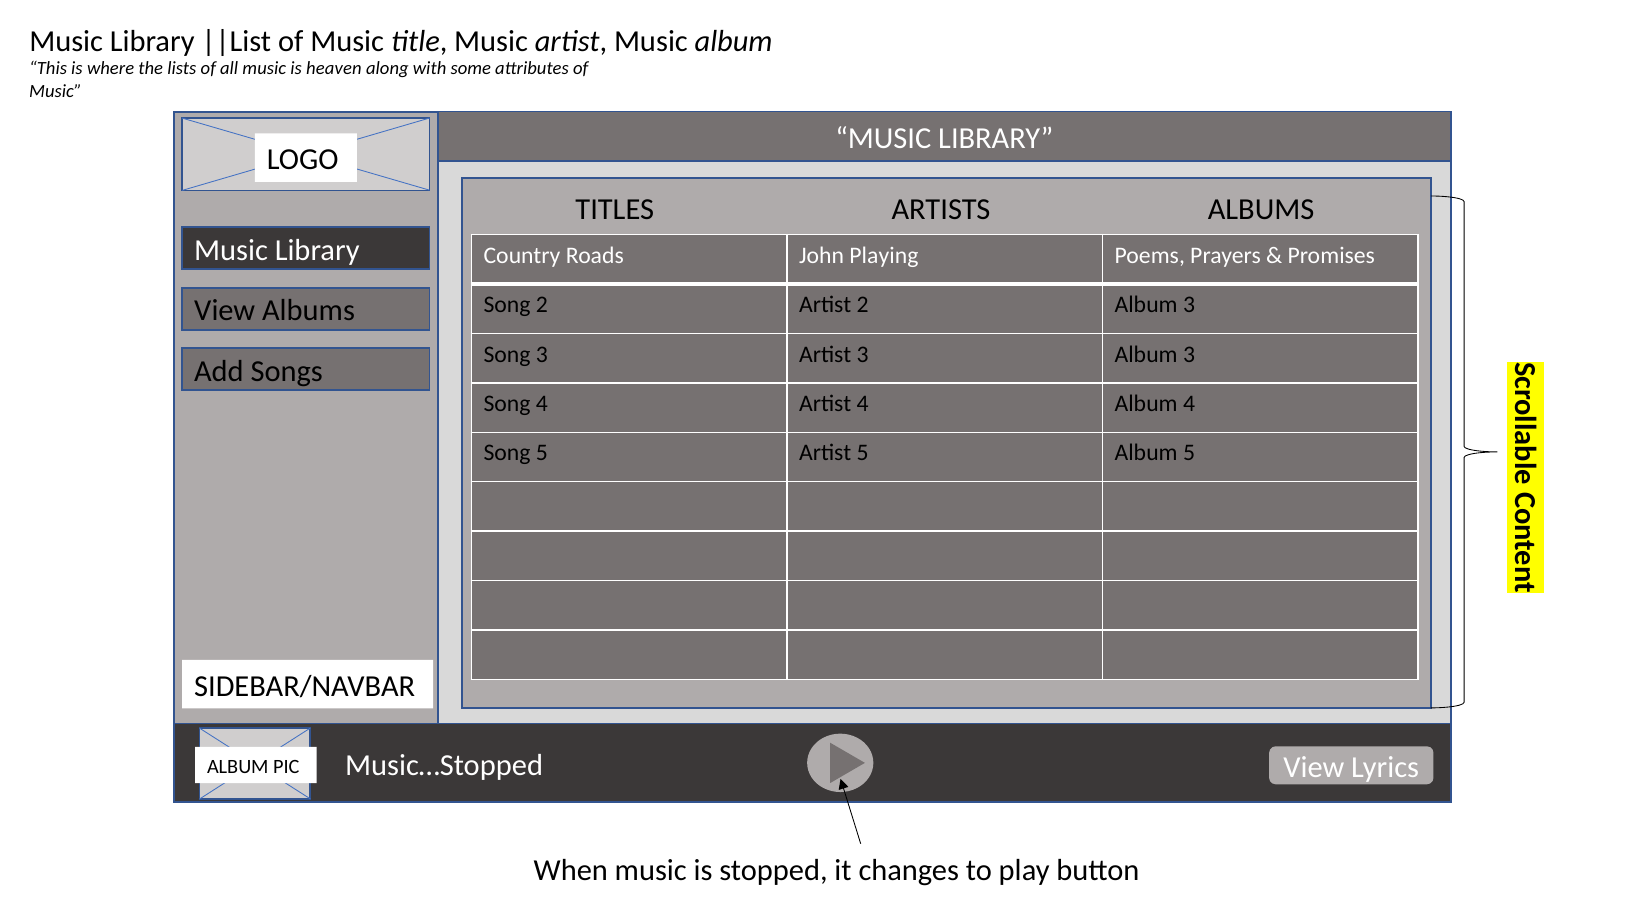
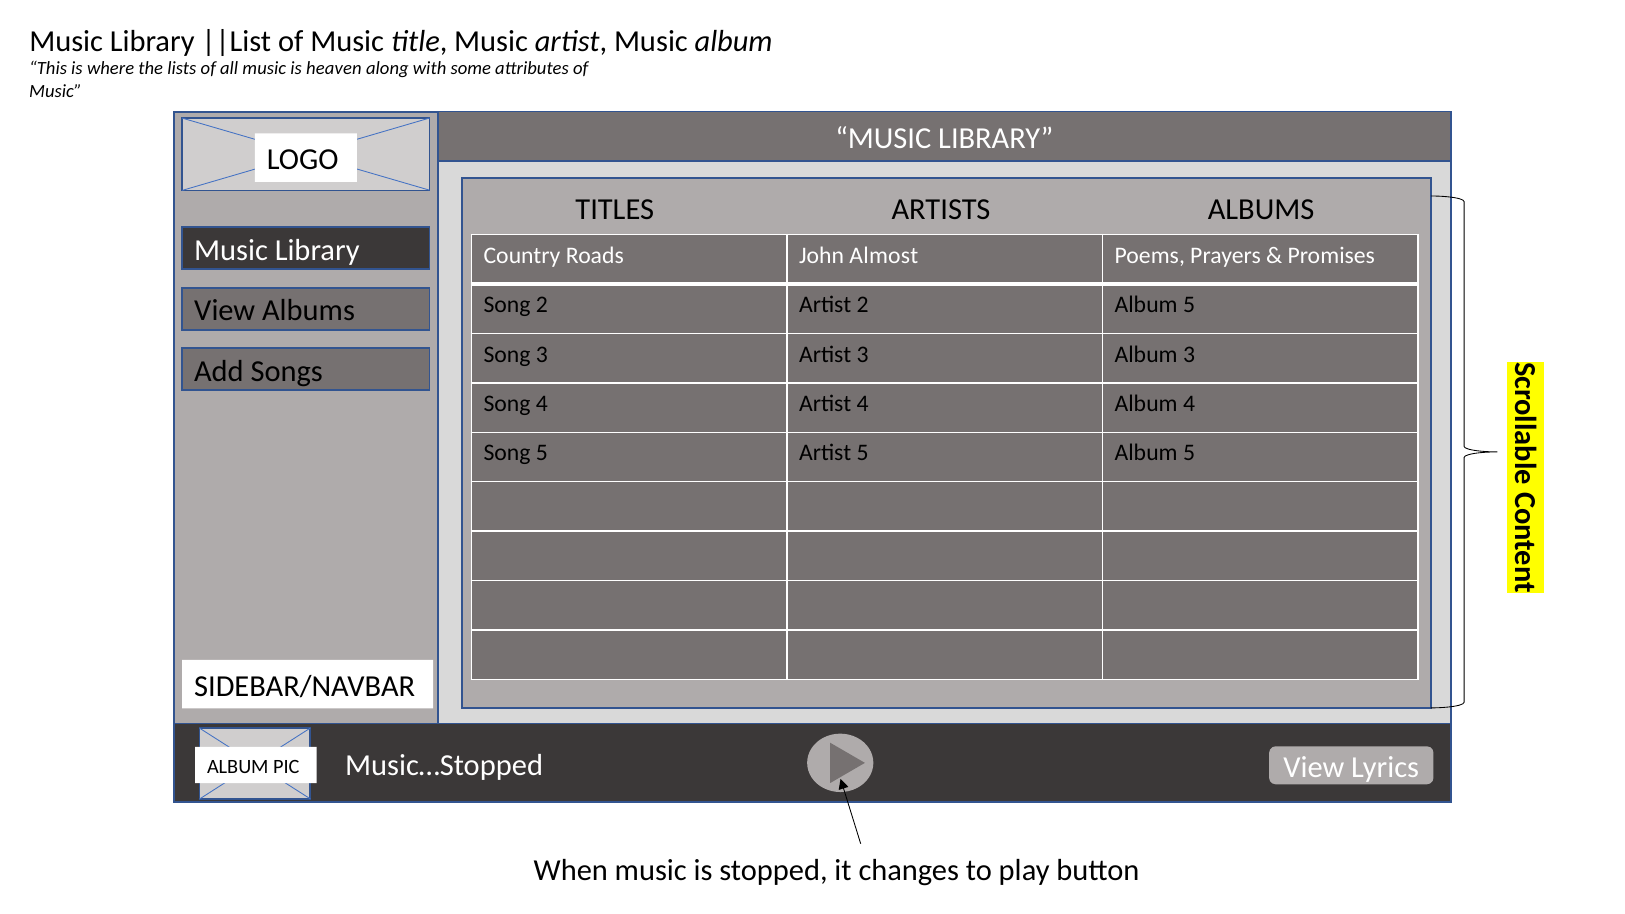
Playing: Playing -> Almost (884, 255)
2 Album 3: 3 -> 5 (1189, 305)
